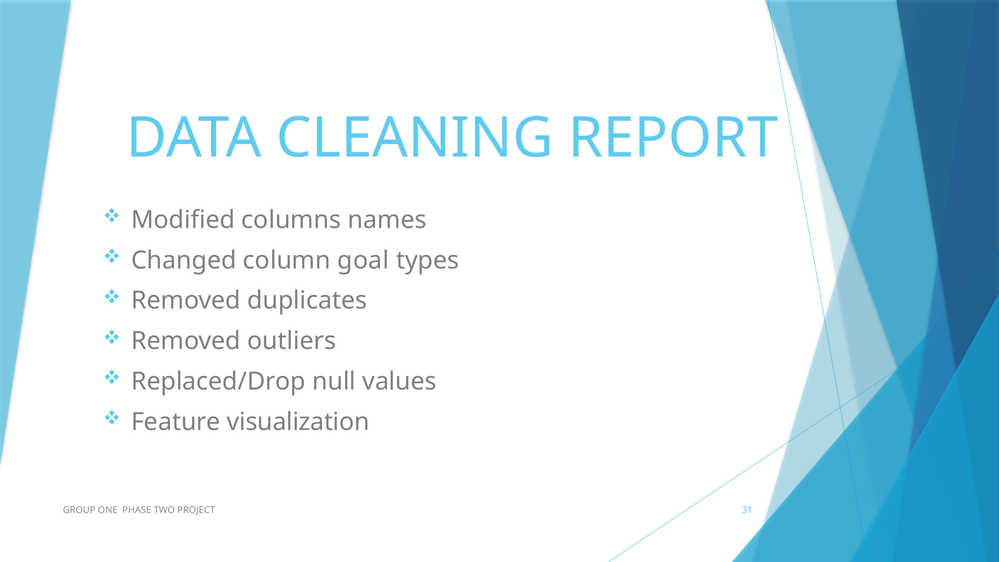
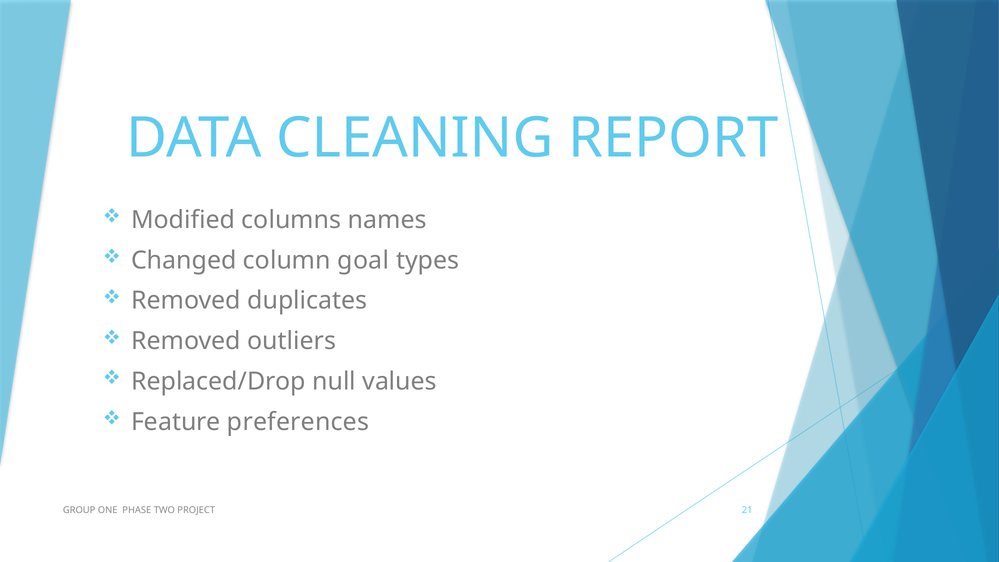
visualization: visualization -> preferences (298, 422)
31: 31 -> 21 (747, 510)
